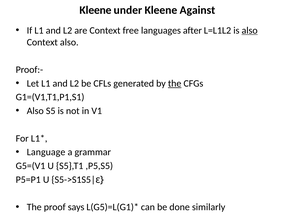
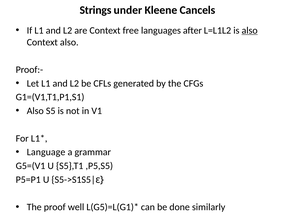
Kleene: Kleene -> Strings (96, 10)
Against: Against -> Cancels (198, 10)
the underline: present -> none (175, 84)
says: says -> well (76, 207)
